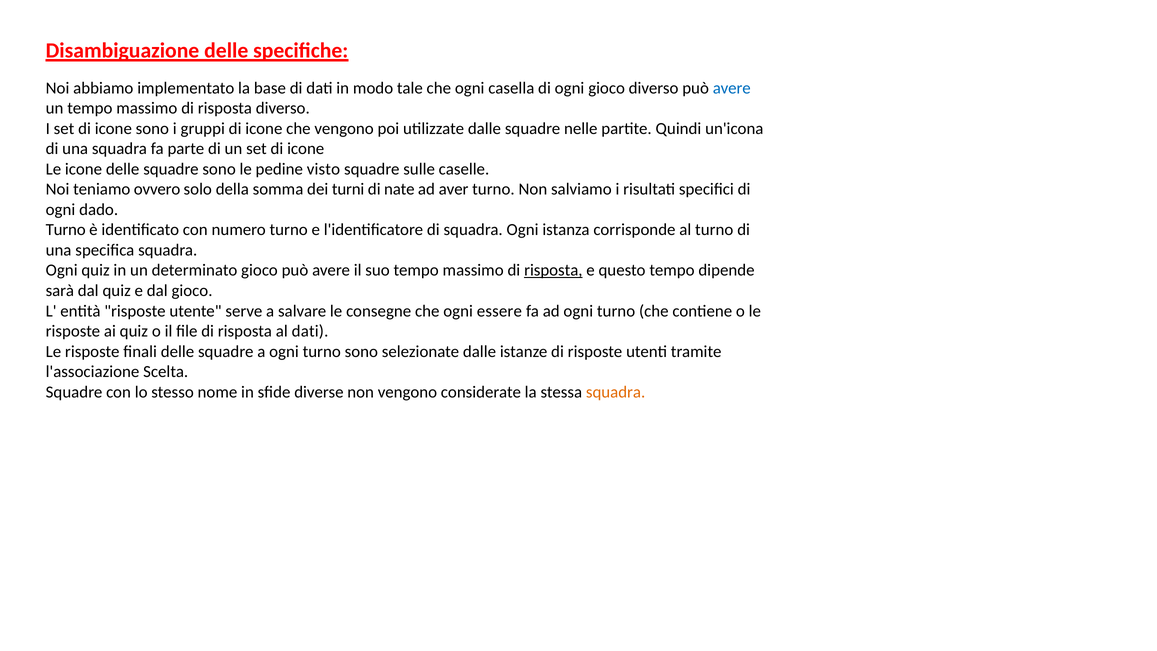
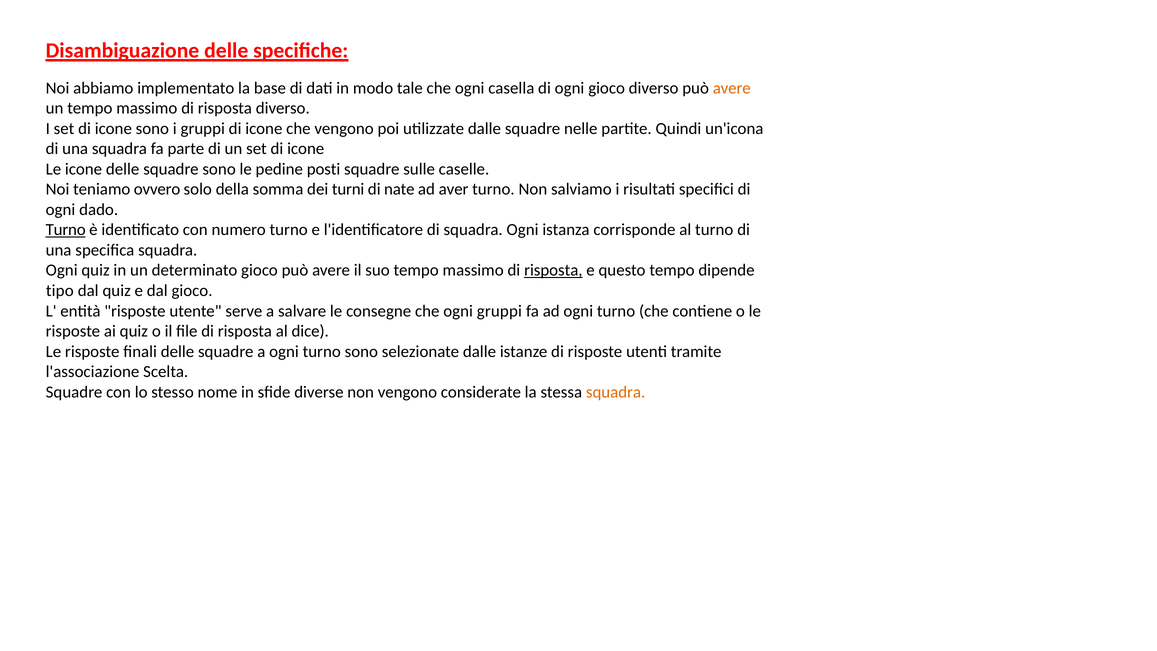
avere colour: blue -> orange (732, 88)
visto: visto -> posti (324, 169)
Turno underline: none -> present (66, 230)
sarà: sarà -> tipo (60, 291)
ogni essere: essere -> gruppi (499, 311)
al dati: dati -> dice (310, 331)
